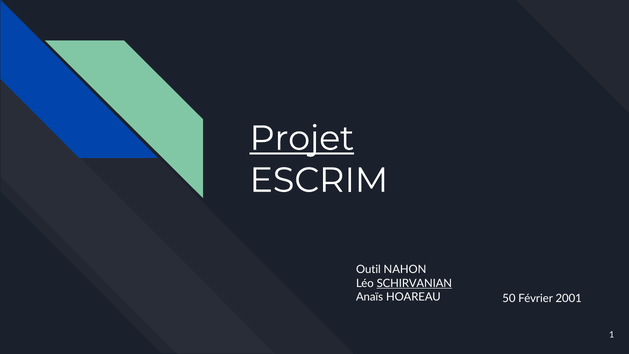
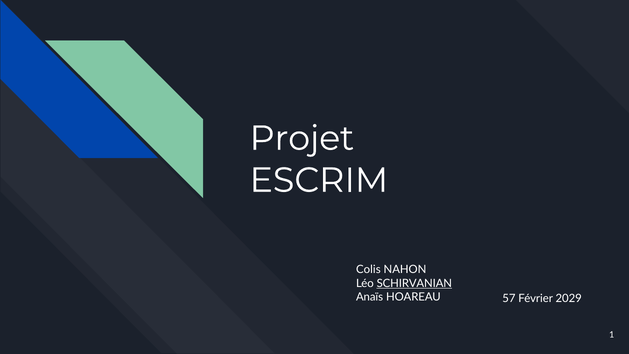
Projet underline: present -> none (302, 138)
Outil: Outil -> Colis (368, 270)
50: 50 -> 57 (509, 298)
2001: 2001 -> 2029 (569, 298)
